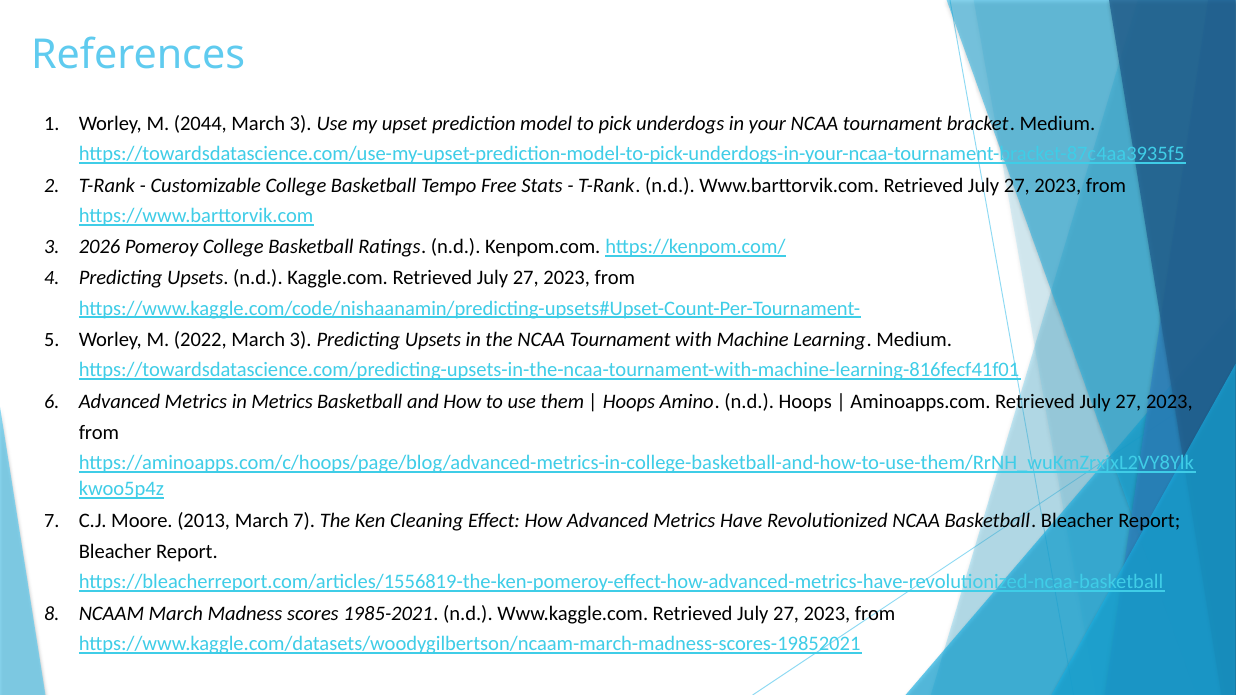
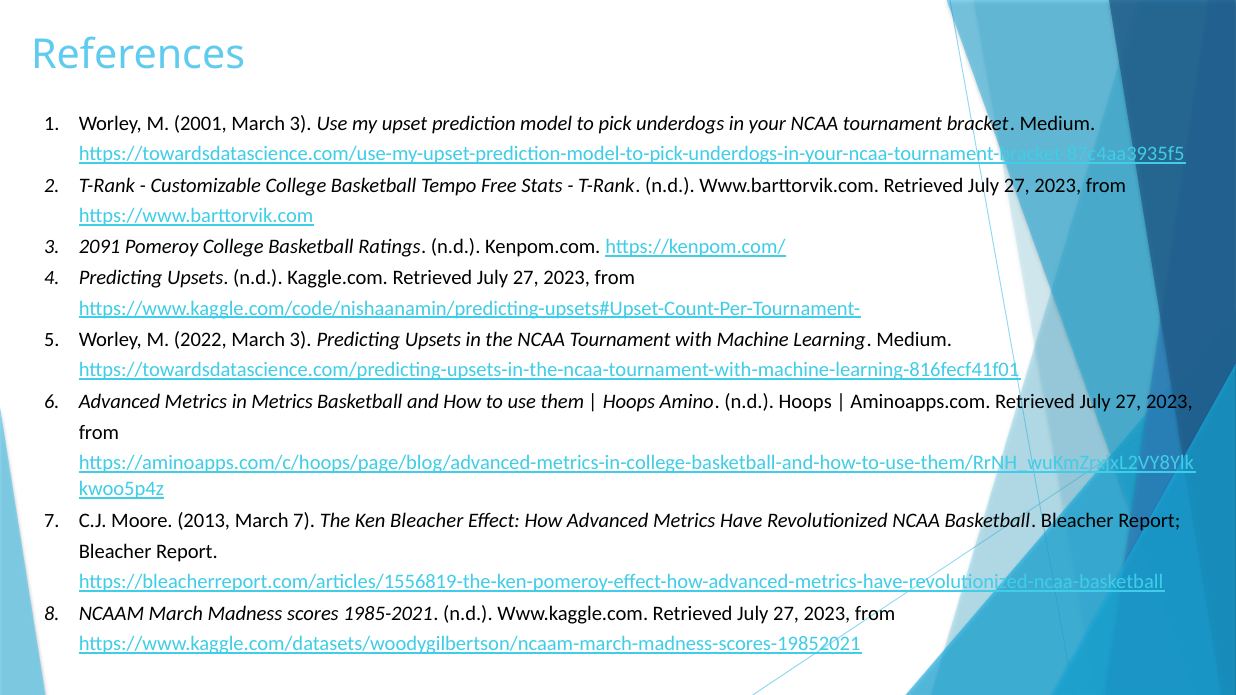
2044: 2044 -> 2001 (200, 123)
2026: 2026 -> 2091 (100, 247)
Ken Cleaning: Cleaning -> Bleacher (427, 521)
